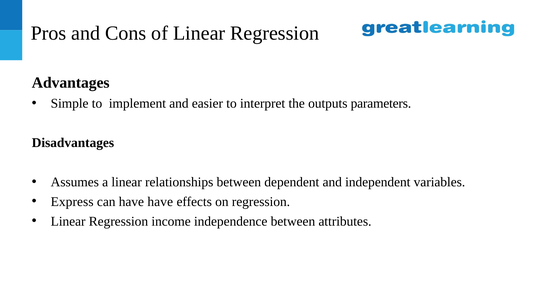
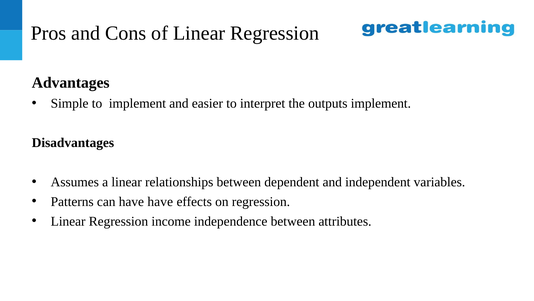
outputs parameters: parameters -> implement (381, 103)
Express: Express -> Patterns (72, 201)
